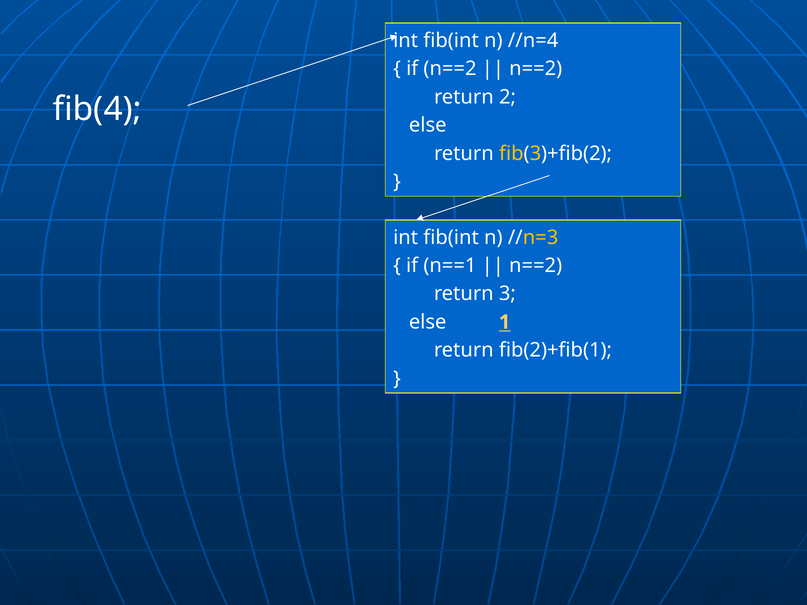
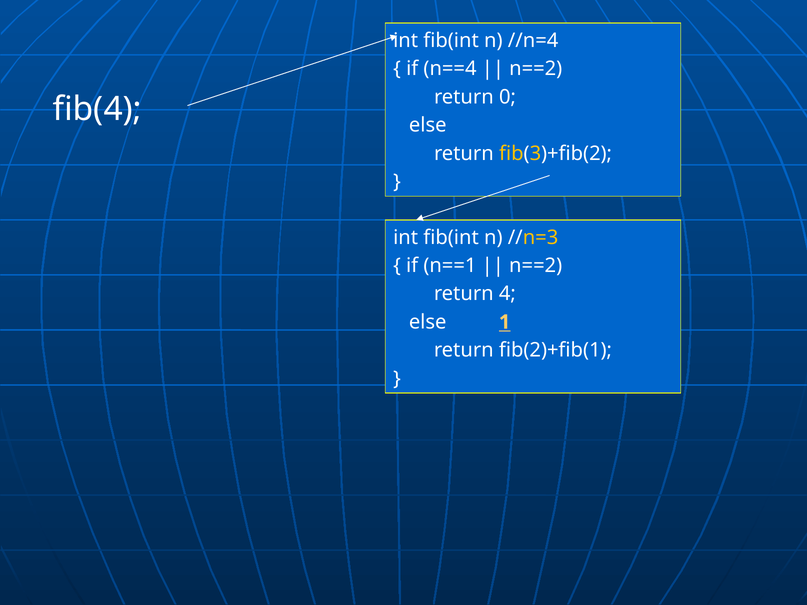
if n==2: n==2 -> n==4 (450, 69)
2: 2 -> 0 (507, 97)
3: 3 -> 4 (507, 294)
